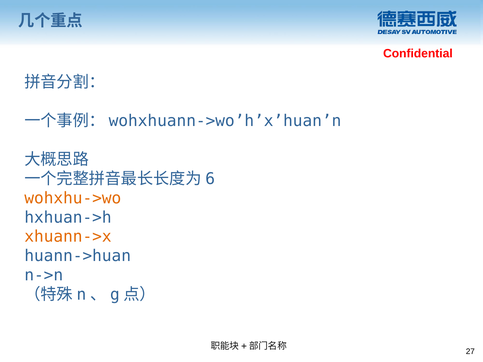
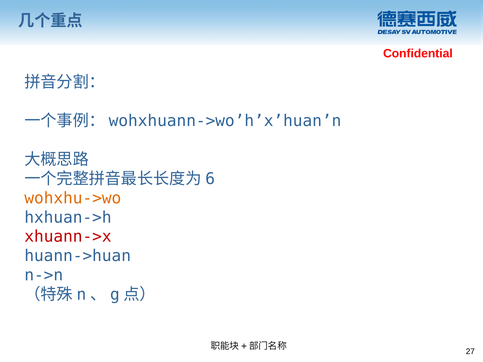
xhuann->x colour: orange -> red (68, 237)
